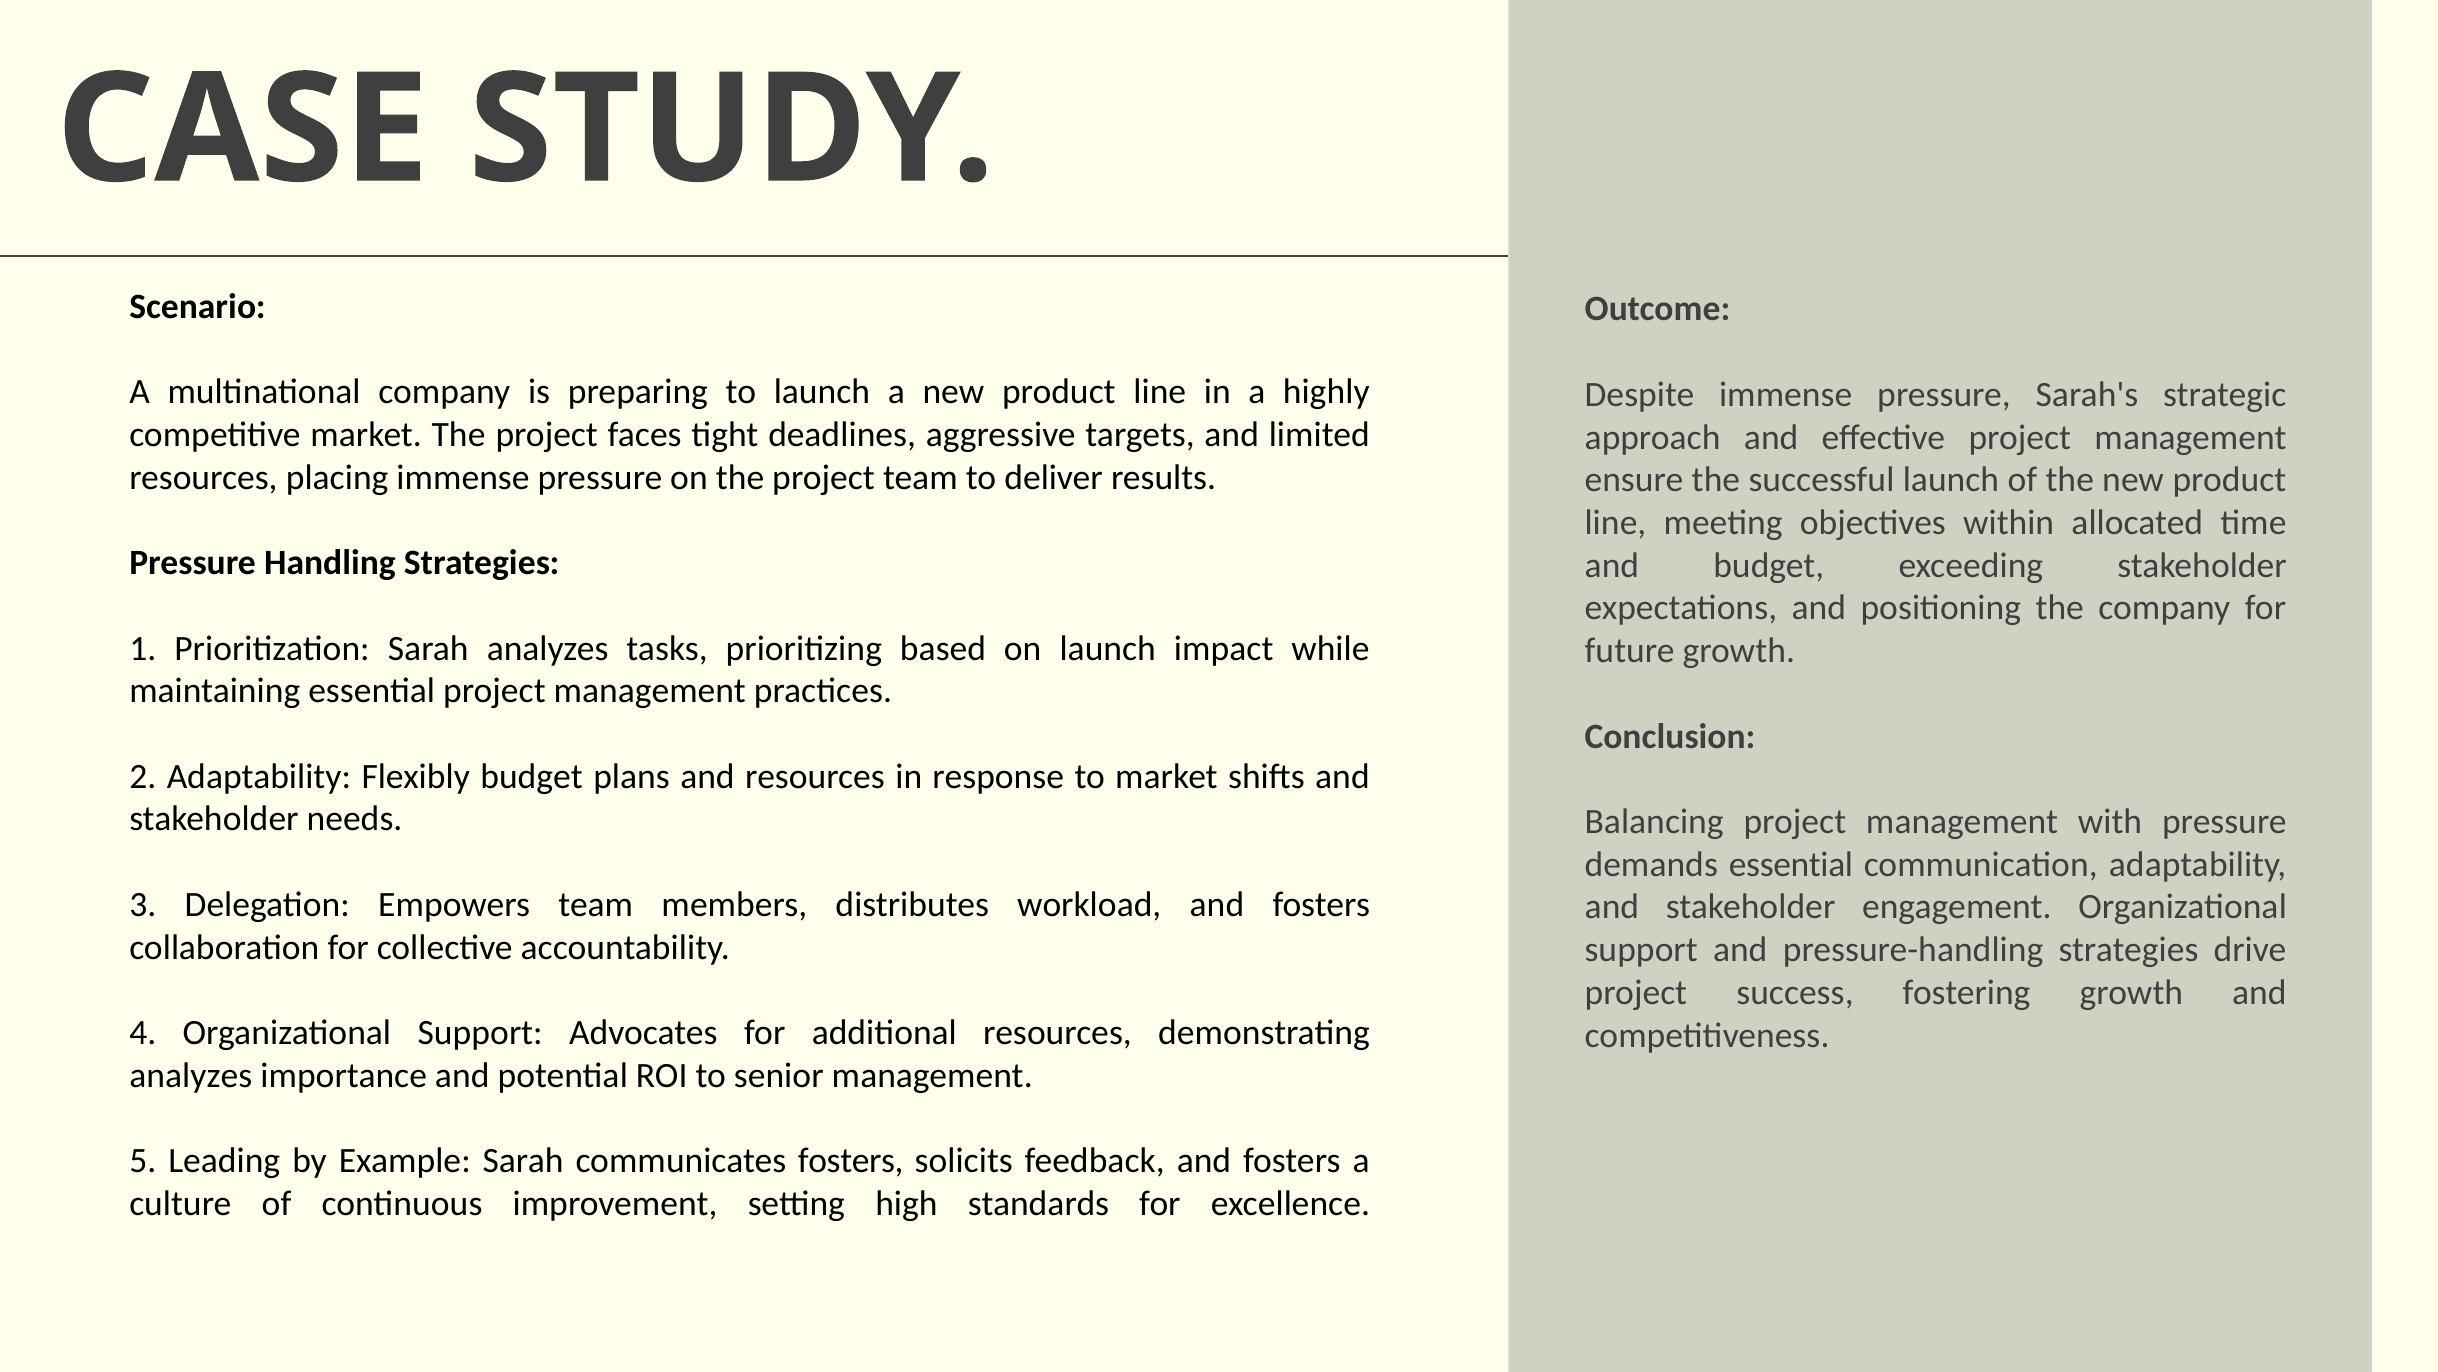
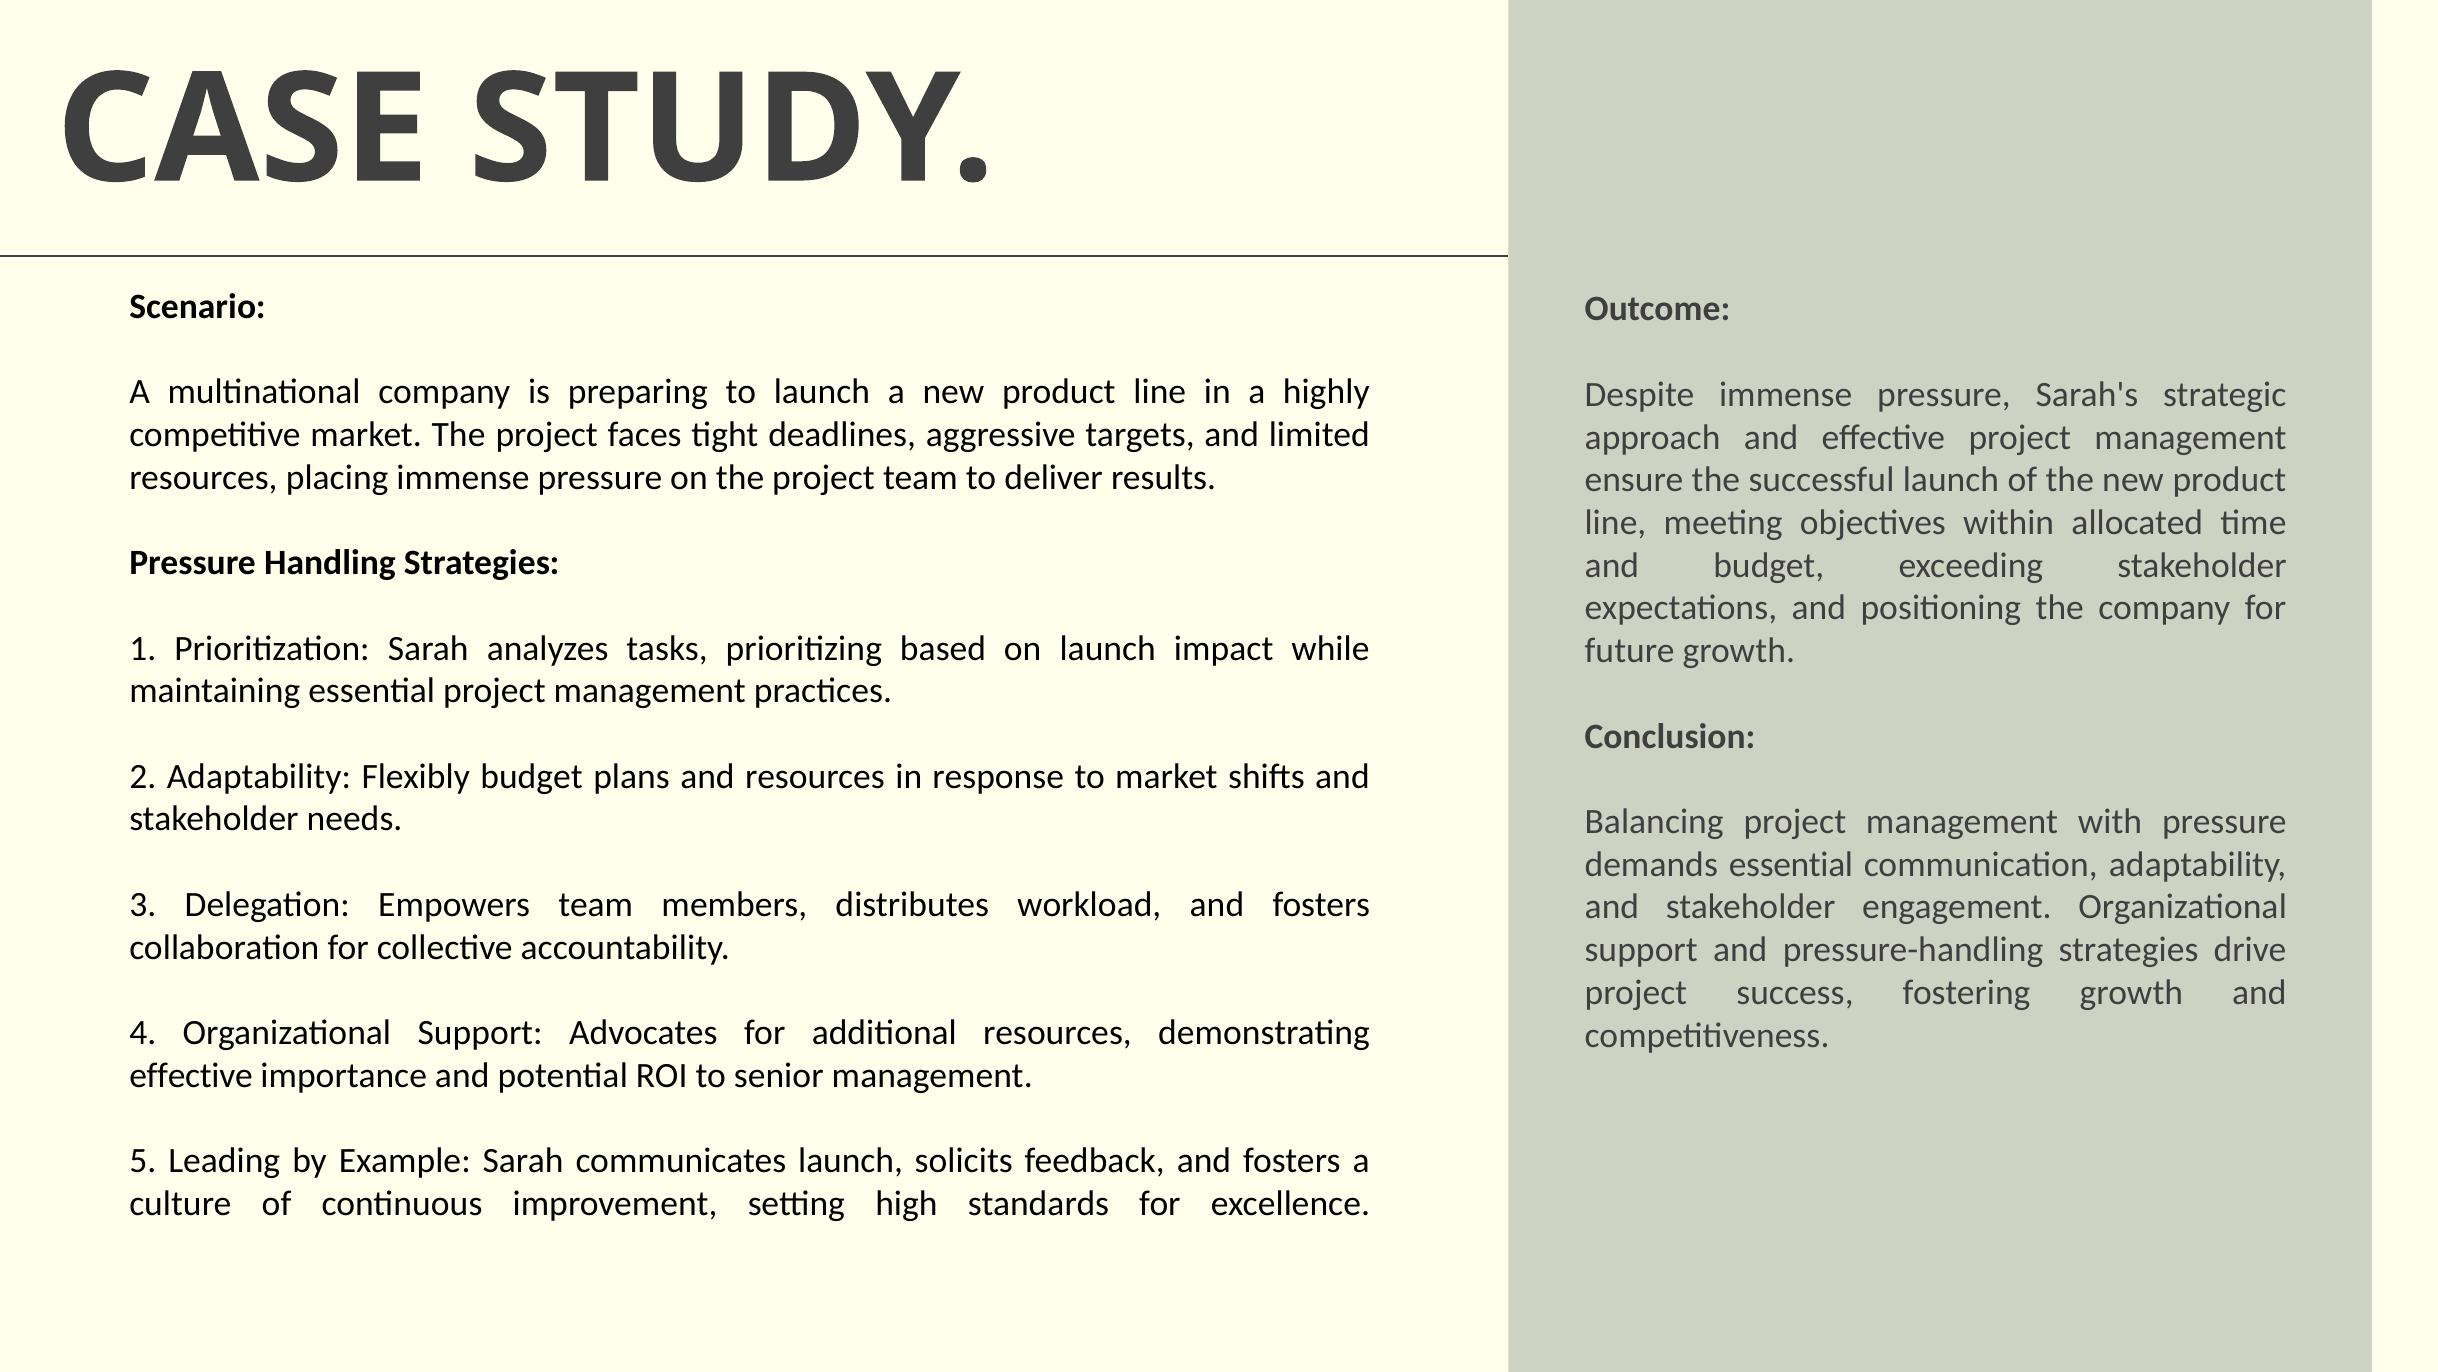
analyzes: analyzes -> effective (191, 1075)
communicates fosters: fosters -> launch (851, 1160)
